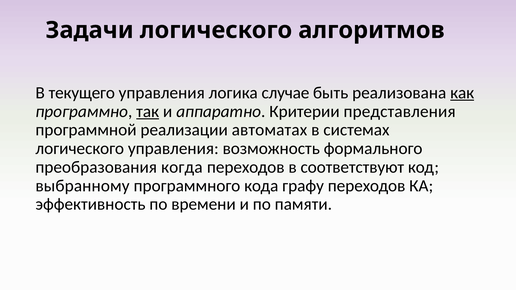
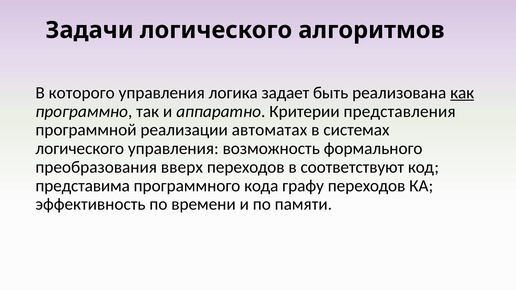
текущего: текущего -> которого (82, 93)
случае: случае -> задает (285, 93)
так underline: present -> none (148, 112)
когда: когда -> вверх (182, 167)
выбранному: выбранному -> представима (83, 186)
